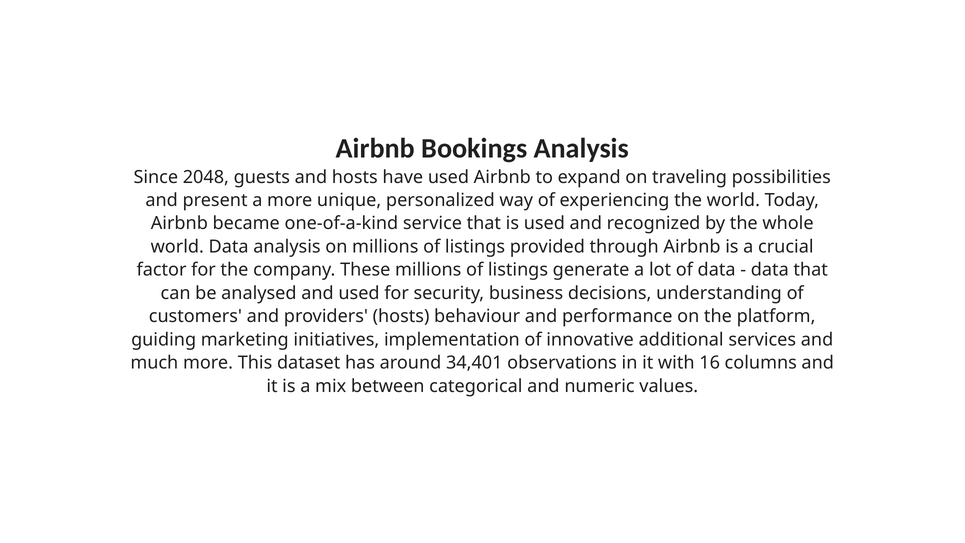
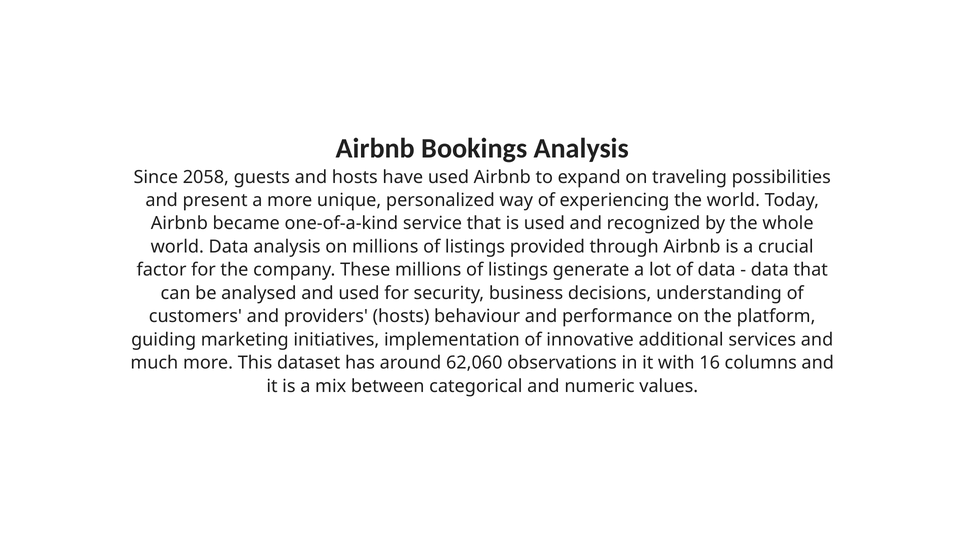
2048: 2048 -> 2058 (206, 177)
34,401: 34,401 -> 62,060 (474, 363)
